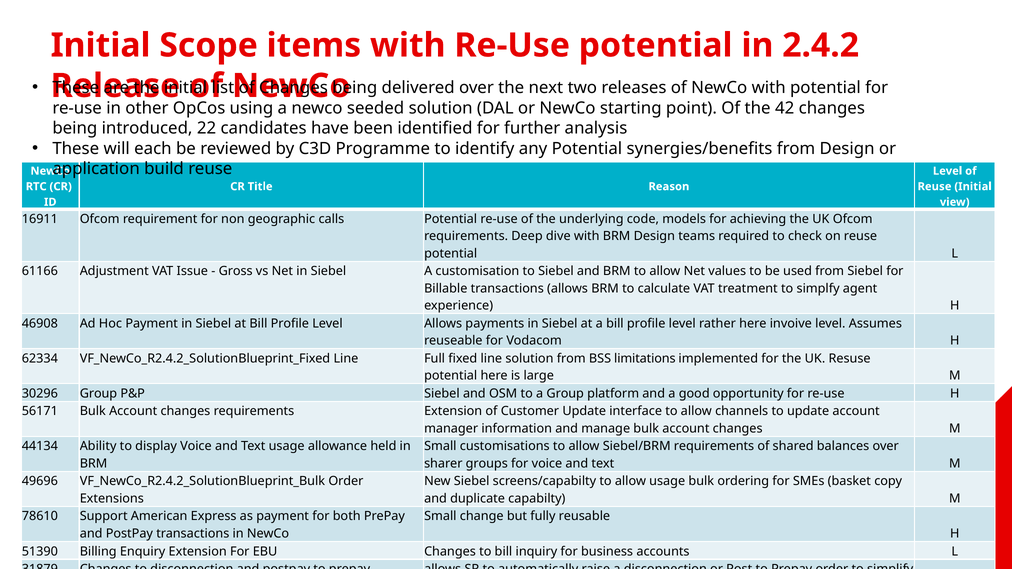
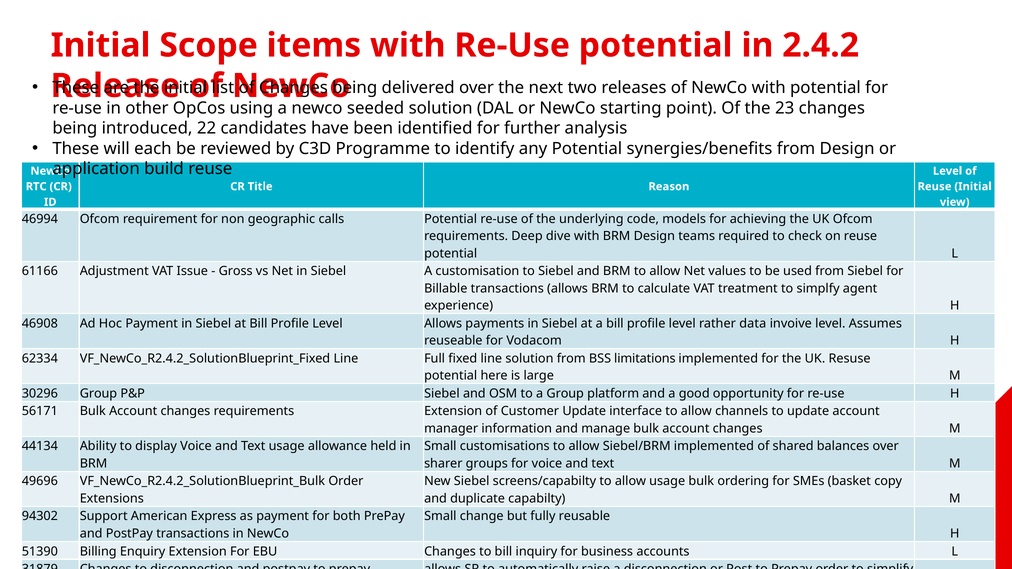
42: 42 -> 23 (785, 108)
16911: 16911 -> 46994 (40, 219)
rather here: here -> data (753, 324)
Siebel/BRM requirements: requirements -> implemented (714, 447)
78610: 78610 -> 94302 (40, 517)
